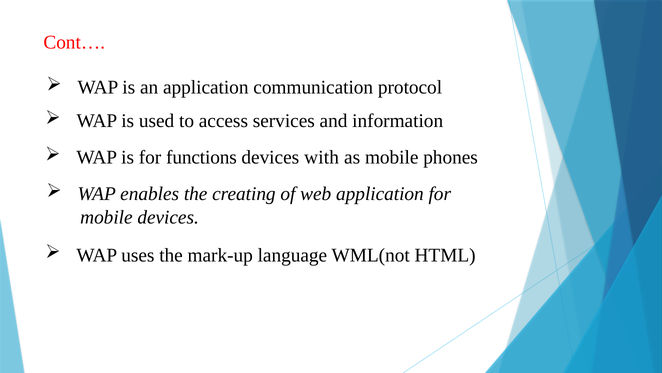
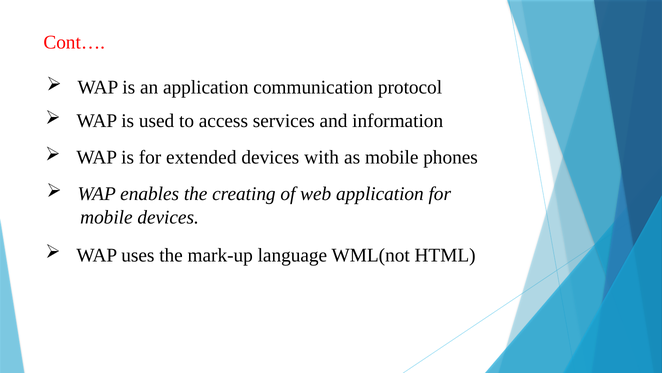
functions: functions -> extended (201, 157)
